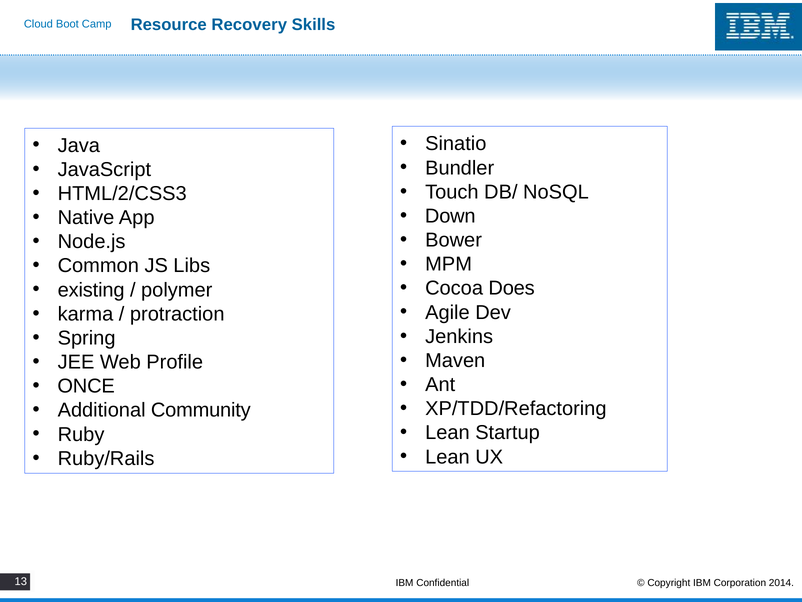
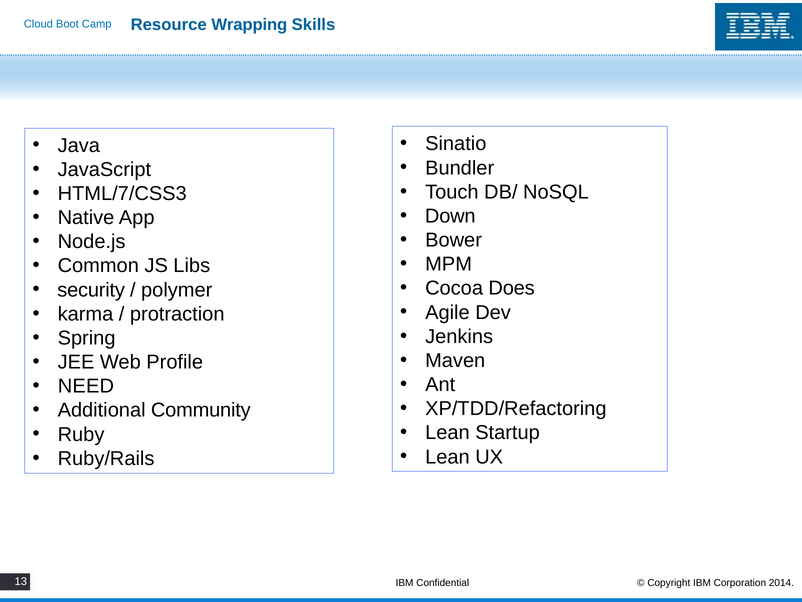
Recovery: Recovery -> Wrapping (249, 24)
HTML/2/CSS3: HTML/2/CSS3 -> HTML/7/CSS3 (122, 193)
existing: existing -> security (91, 290)
ONCE: ONCE -> NEED (86, 386)
